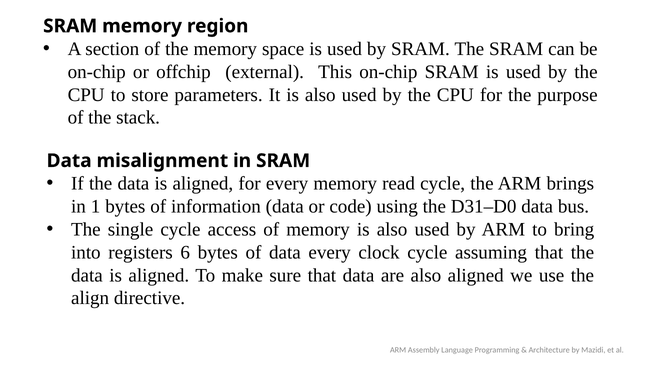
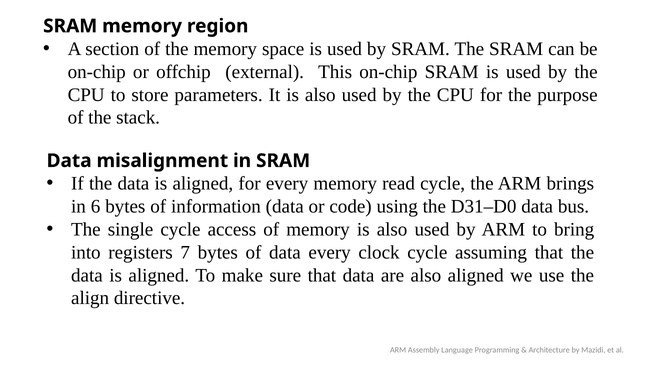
1: 1 -> 6 (96, 206)
6: 6 -> 7 (185, 252)
